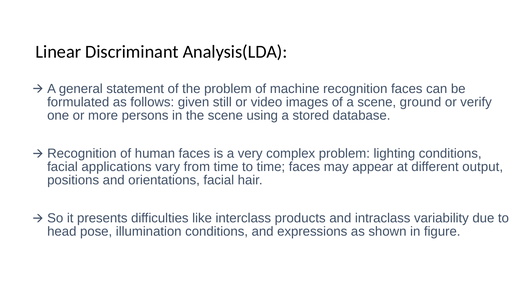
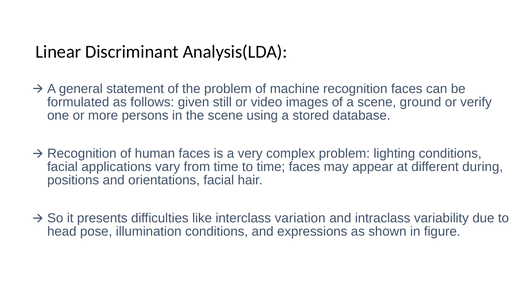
output: output -> during (483, 167)
products: products -> variation (300, 218)
